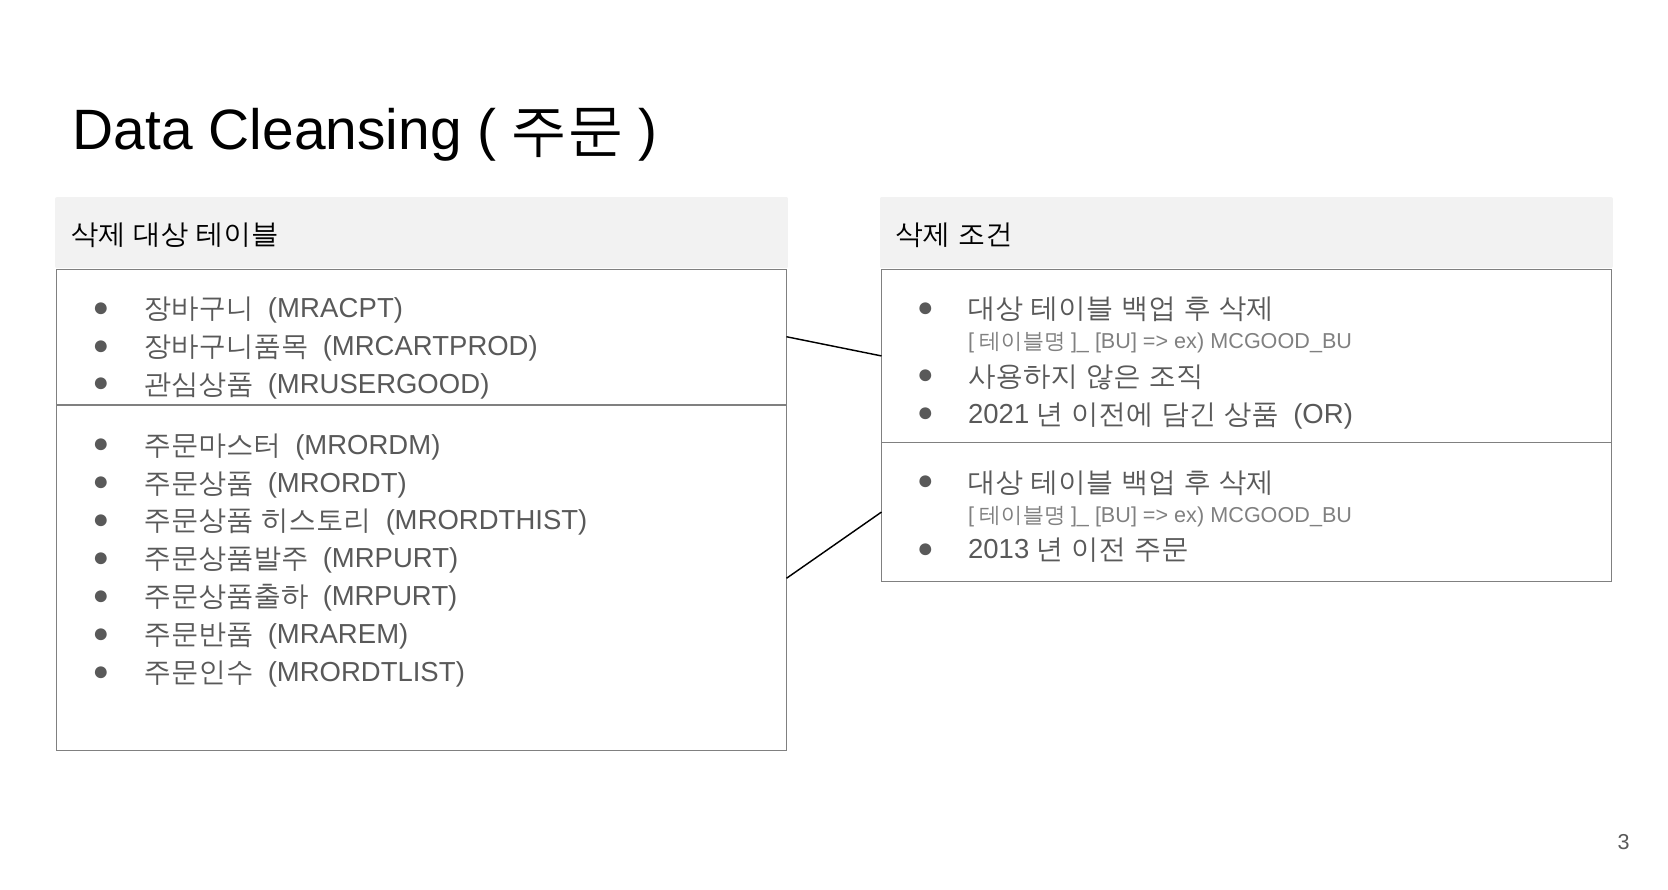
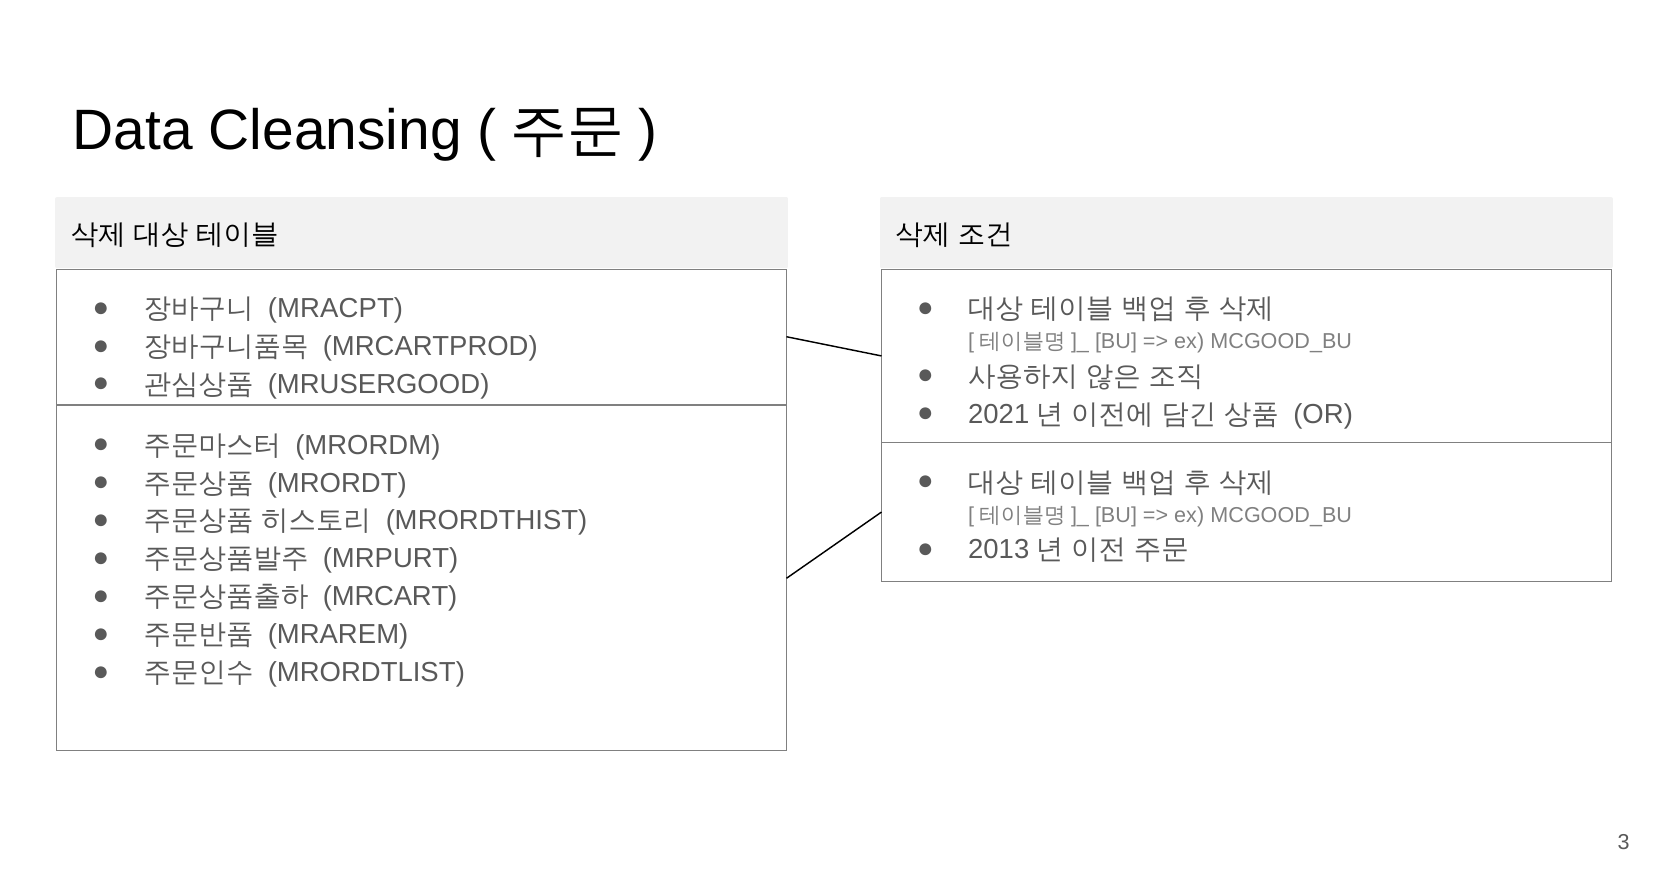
MRPURT: MRPURT -> MRCART (390, 596)
